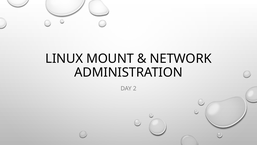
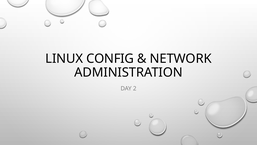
MOUNT: MOUNT -> CONFIG (110, 58)
